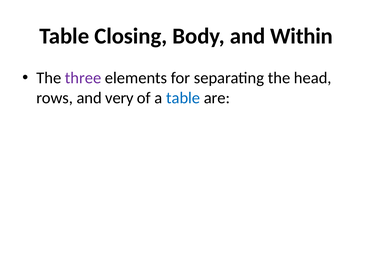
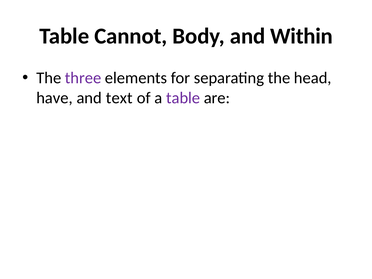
Closing: Closing -> Cannot (131, 36)
rows: rows -> have (55, 98)
very: very -> text (119, 98)
table colour: blue -> purple (183, 98)
